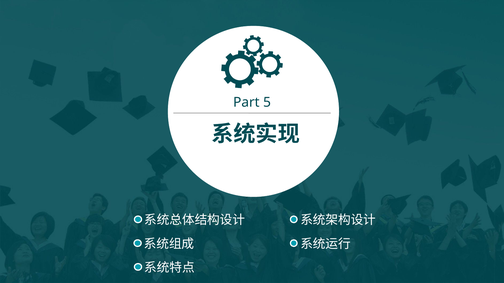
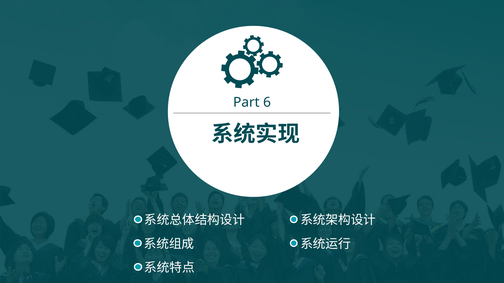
5: 5 -> 6 (267, 102)
